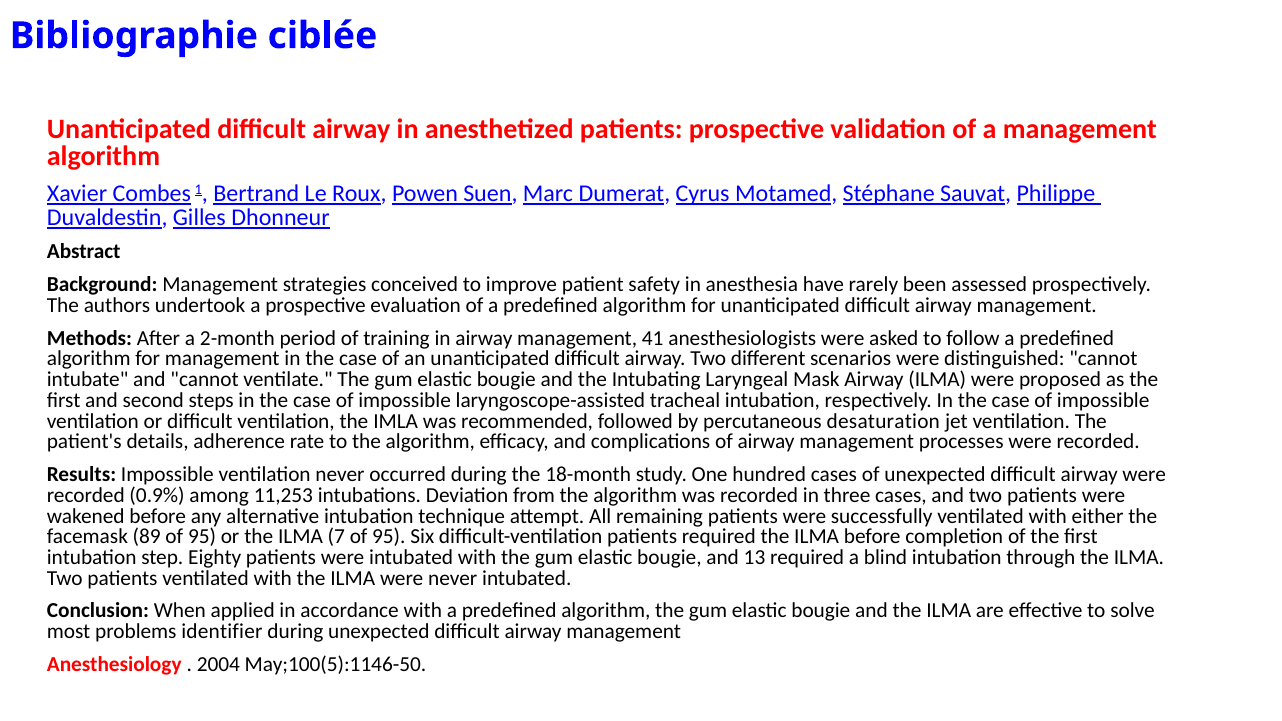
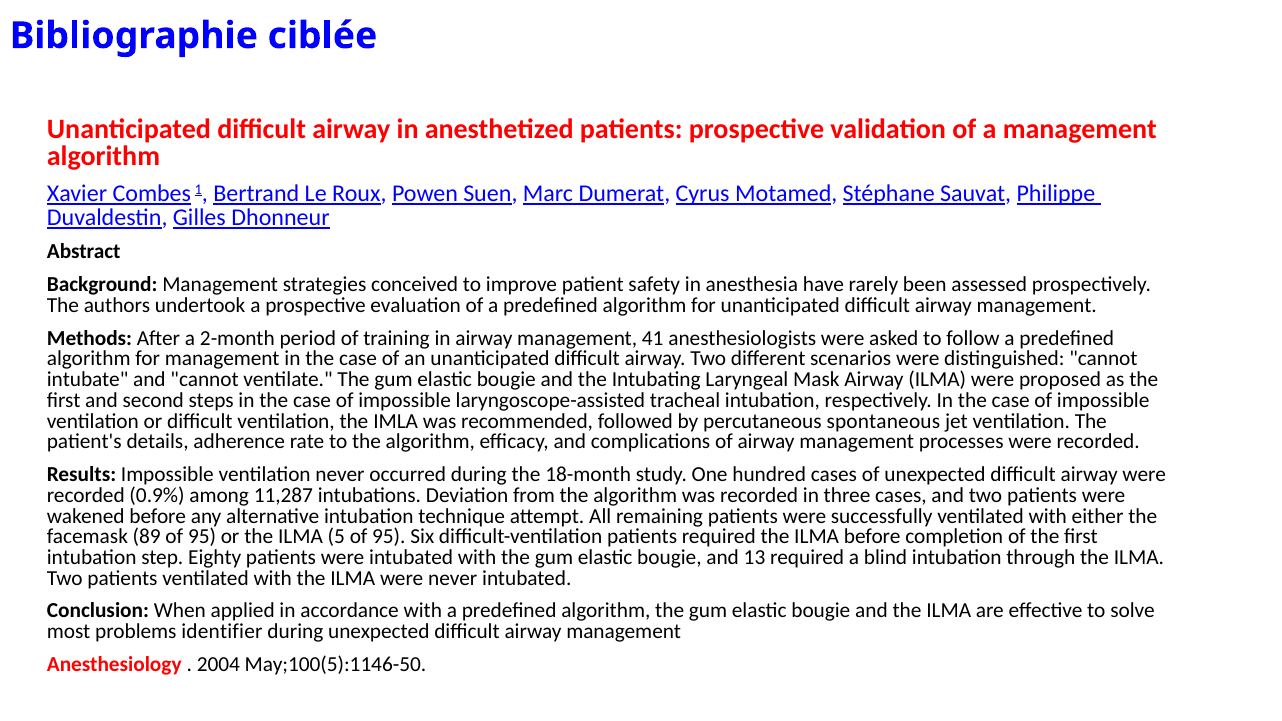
desaturation: desaturation -> spontaneous (883, 421)
11,253: 11,253 -> 11,287 (283, 495)
7: 7 -> 5 (336, 537)
